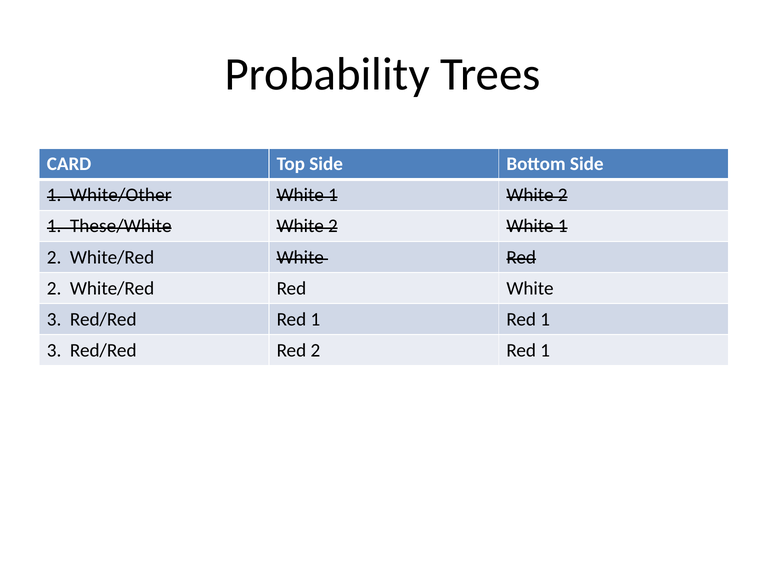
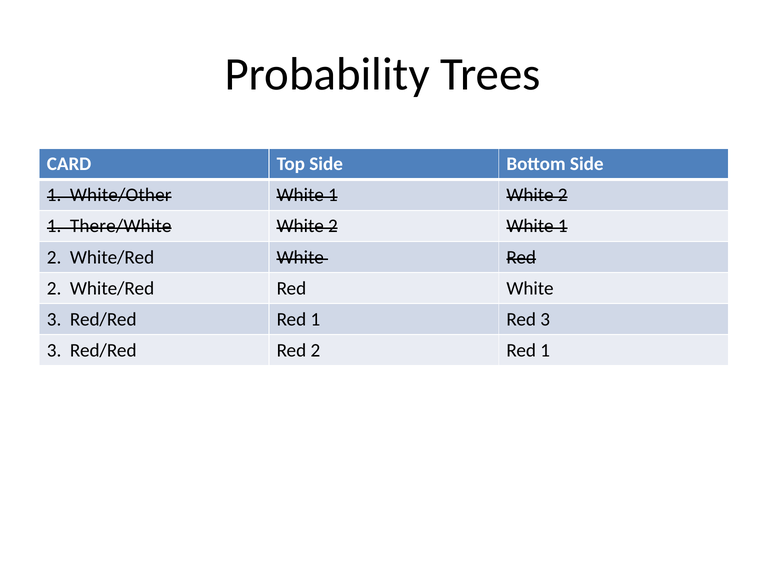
These/White: These/White -> There/White (121, 226)
1 Red 1: 1 -> 3 (545, 320)
